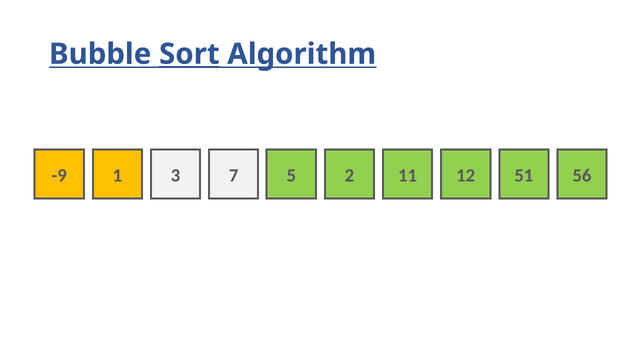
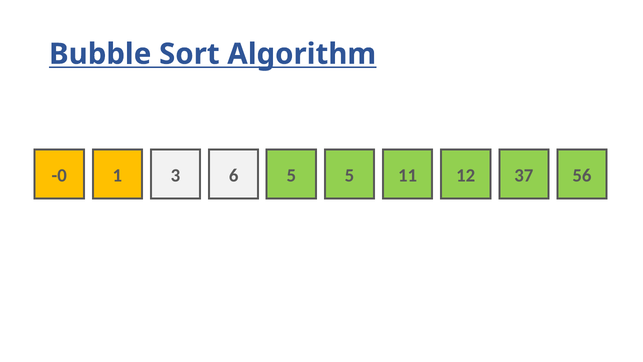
Sort underline: present -> none (189, 54)
-9: -9 -> -0 (59, 175)
7: 7 -> 6 (234, 175)
5 2: 2 -> 5 (349, 175)
51: 51 -> 37 (524, 175)
